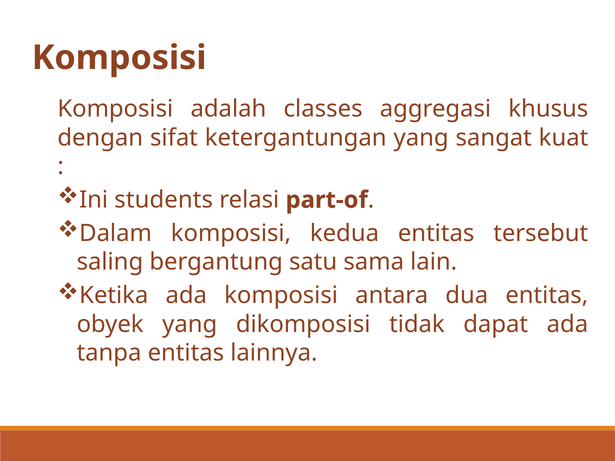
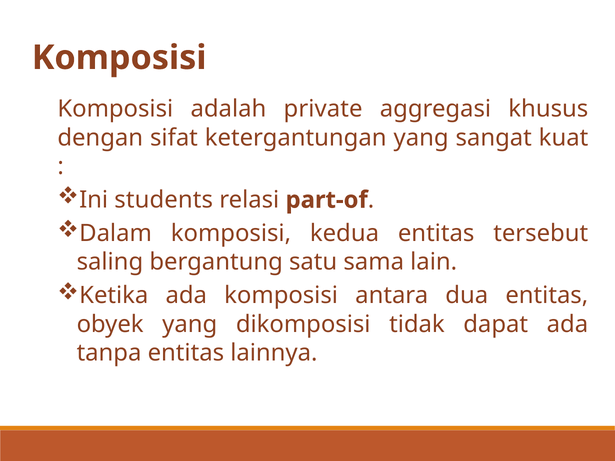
classes: classes -> private (323, 109)
